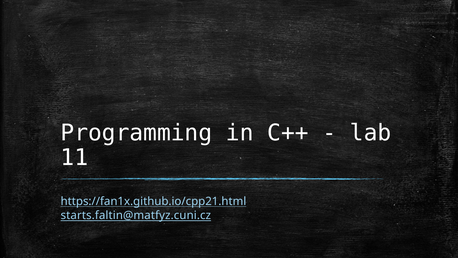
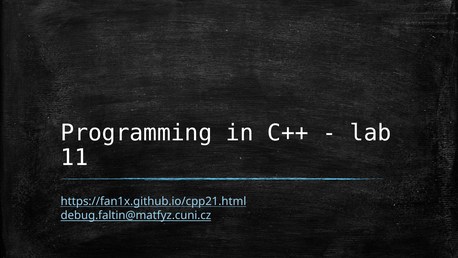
starts.faltin@matfyz.cuni.cz: starts.faltin@matfyz.cuni.cz -> debug.faltin@matfyz.cuni.cz (136, 215)
